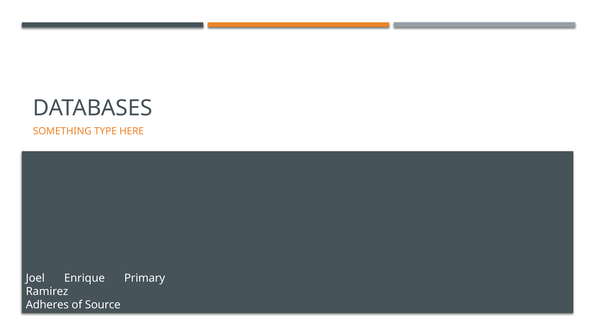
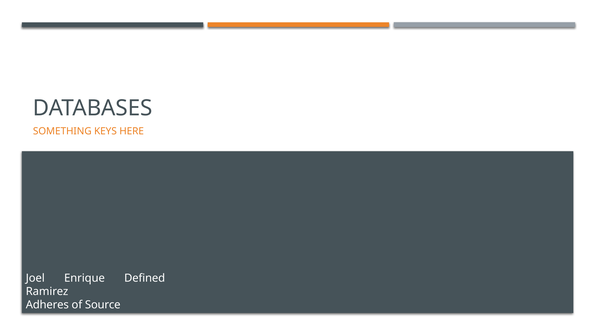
TYPE: TYPE -> KEYS (105, 131)
Primary: Primary -> Defined (145, 278)
